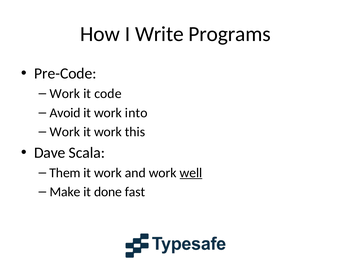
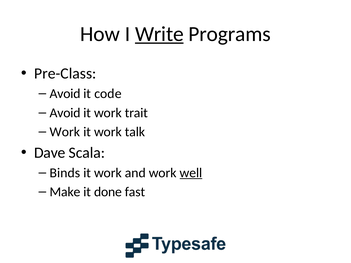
Write underline: none -> present (159, 34)
Pre-Code: Pre-Code -> Pre-Class (65, 74)
Work: Work -> Avoid (65, 94)
into: into -> trait (136, 113)
this: this -> talk (135, 132)
Them: Them -> Binds (65, 173)
